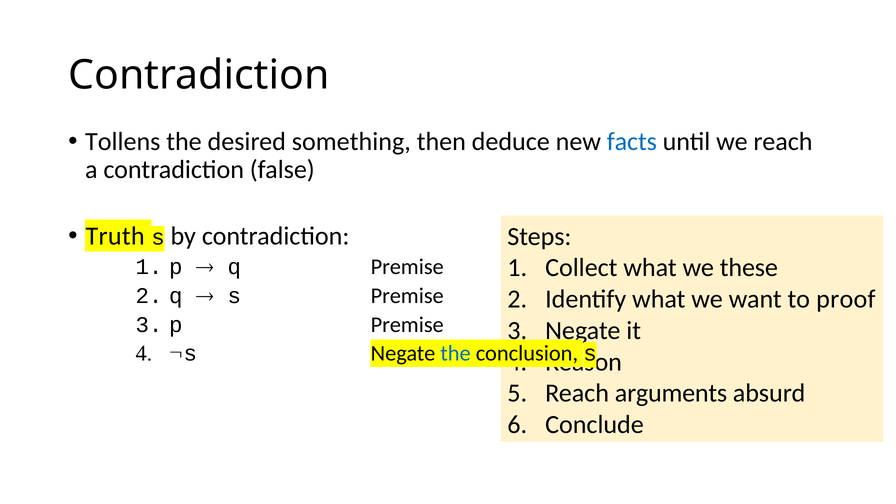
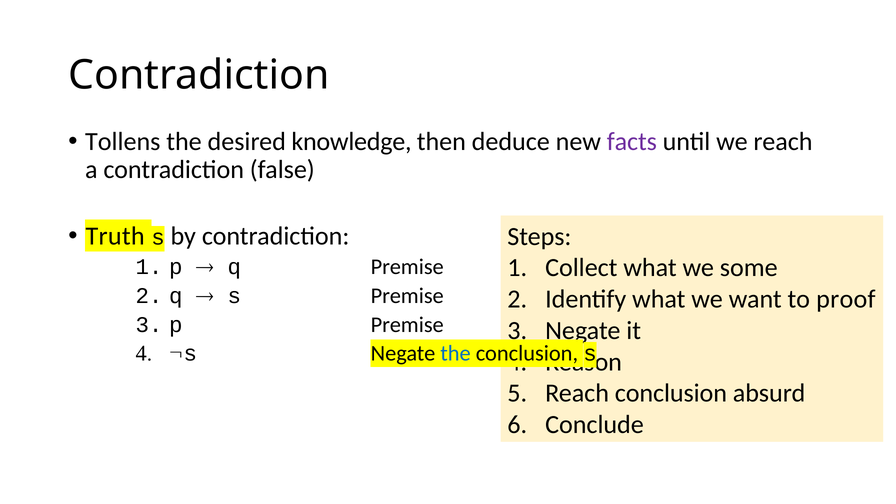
something: something -> knowledge (351, 142)
facts colour: blue -> purple (632, 142)
these: these -> some (749, 268)
Reach arguments: arguments -> conclusion (671, 393)
